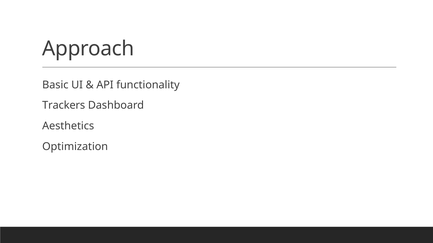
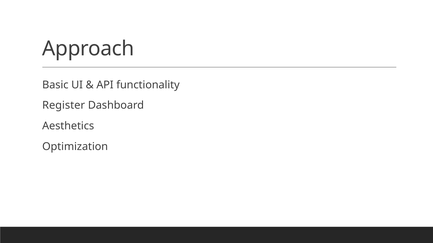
Trackers: Trackers -> Register (64, 106)
